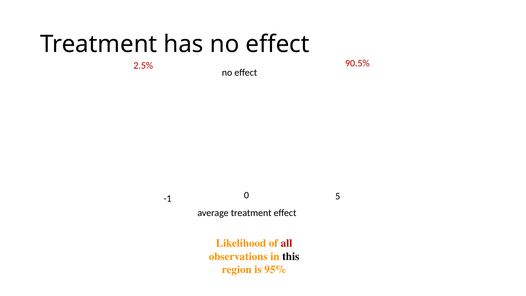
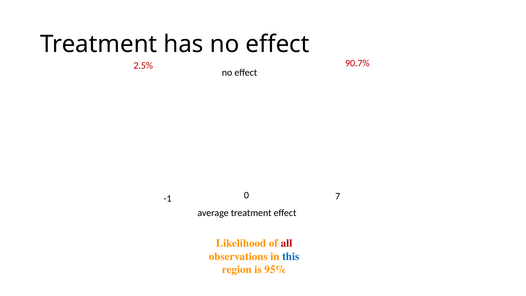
90.5%: 90.5% -> 90.7% (357, 63)
5: 5 -> 7 (338, 196)
this colour: black -> blue (291, 256)
